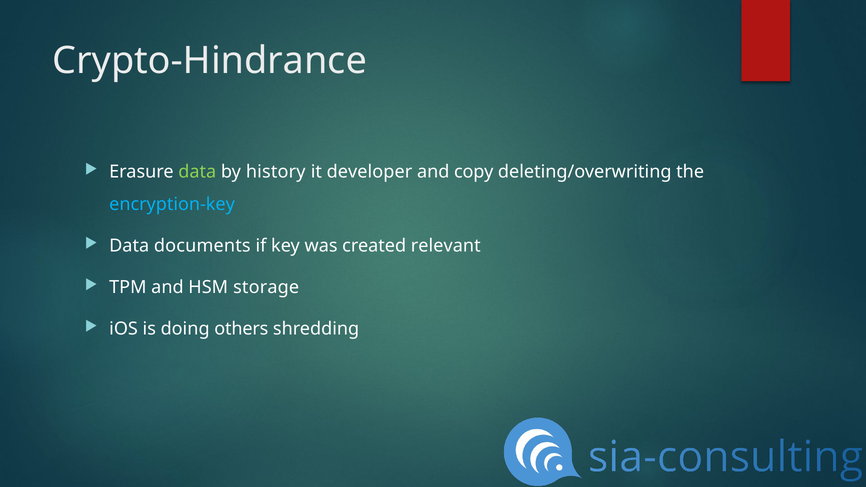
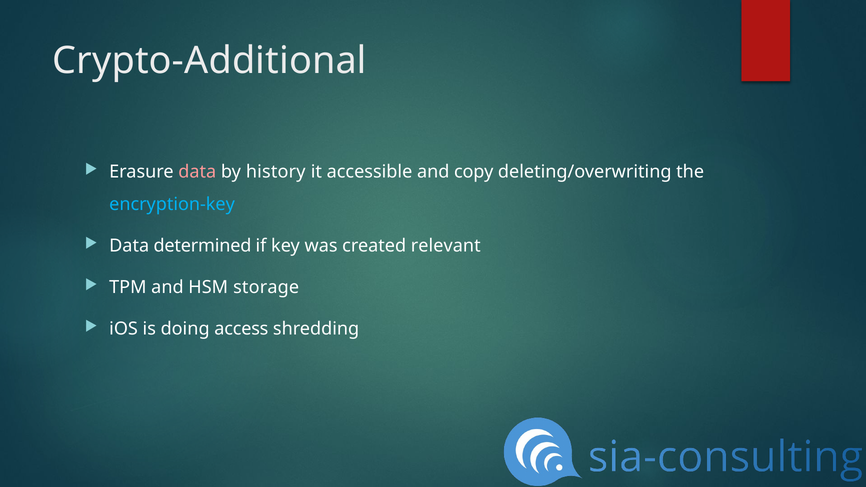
Crypto-Hindrance: Crypto-Hindrance -> Crypto-Additional (210, 61)
data colour: light green -> pink (197, 172)
developer: developer -> accessible (369, 172)
documents: documents -> determined (202, 246)
others: others -> access (241, 329)
